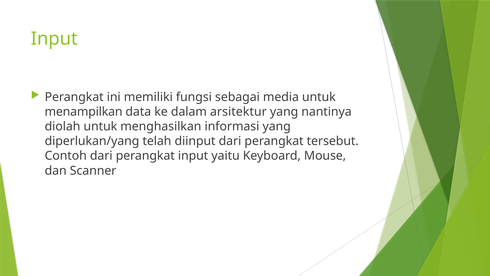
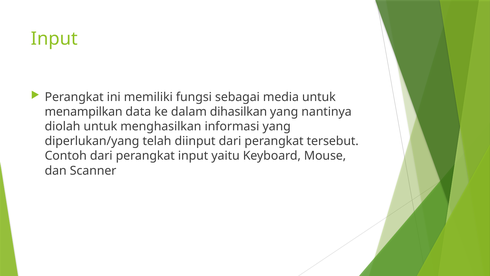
arsitektur: arsitektur -> dihasilkan (238, 112)
